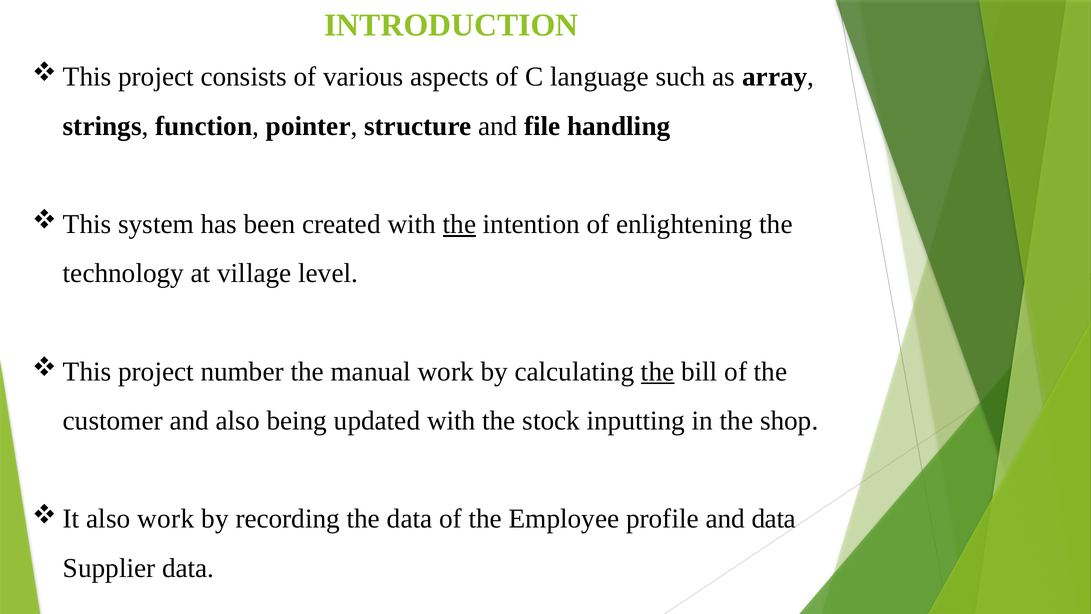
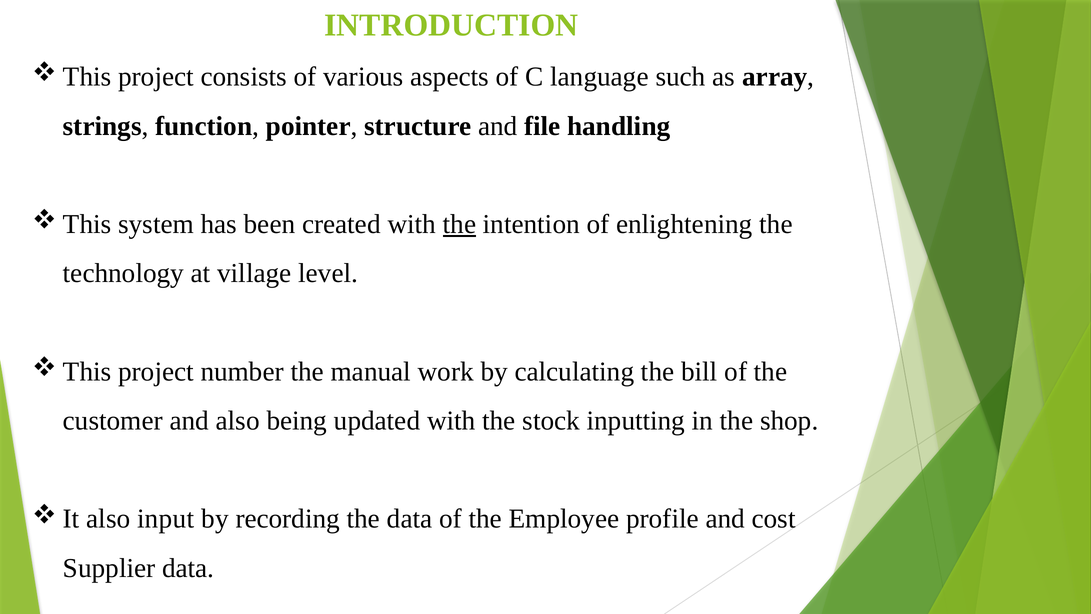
the underline: present -> none (658, 371)
also work: work -> input (166, 519)
and data: data -> cost (774, 519)
